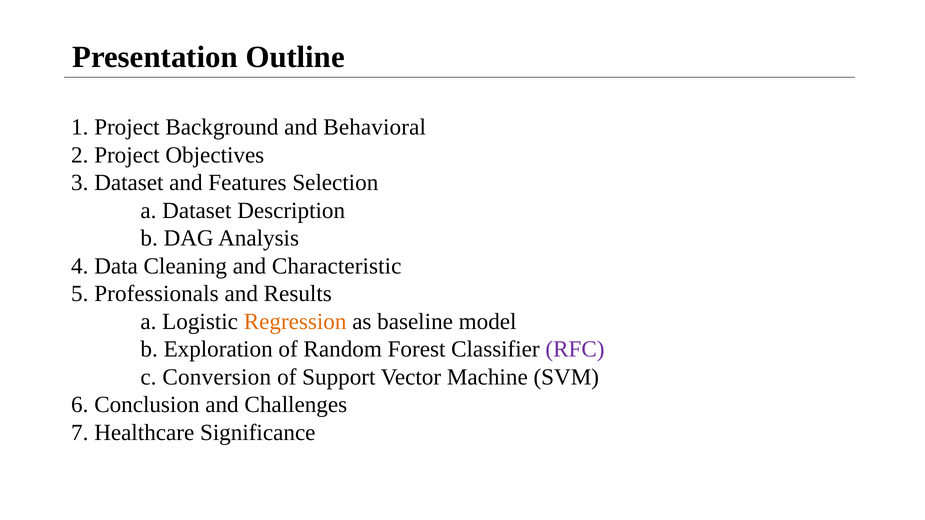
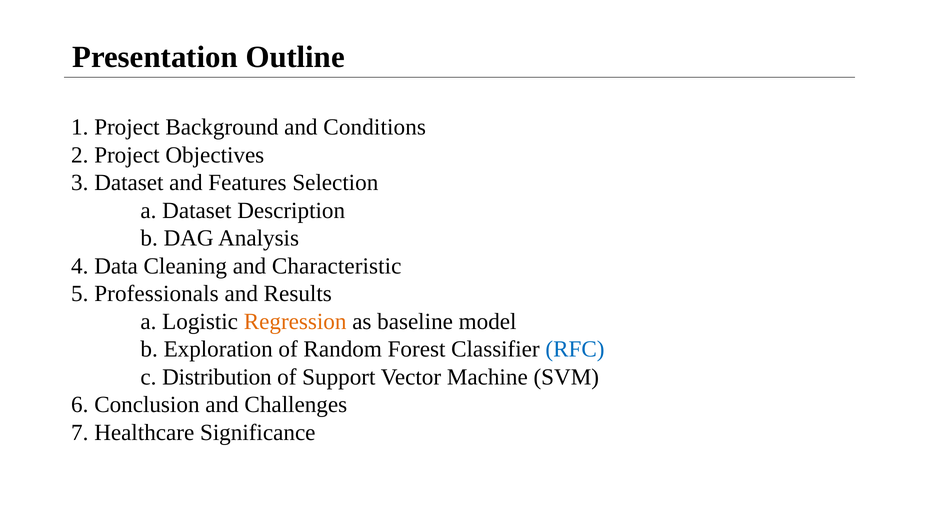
Behavioral: Behavioral -> Conditions (375, 127)
RFC colour: purple -> blue (575, 349)
Conversion: Conversion -> Distribution (217, 377)
